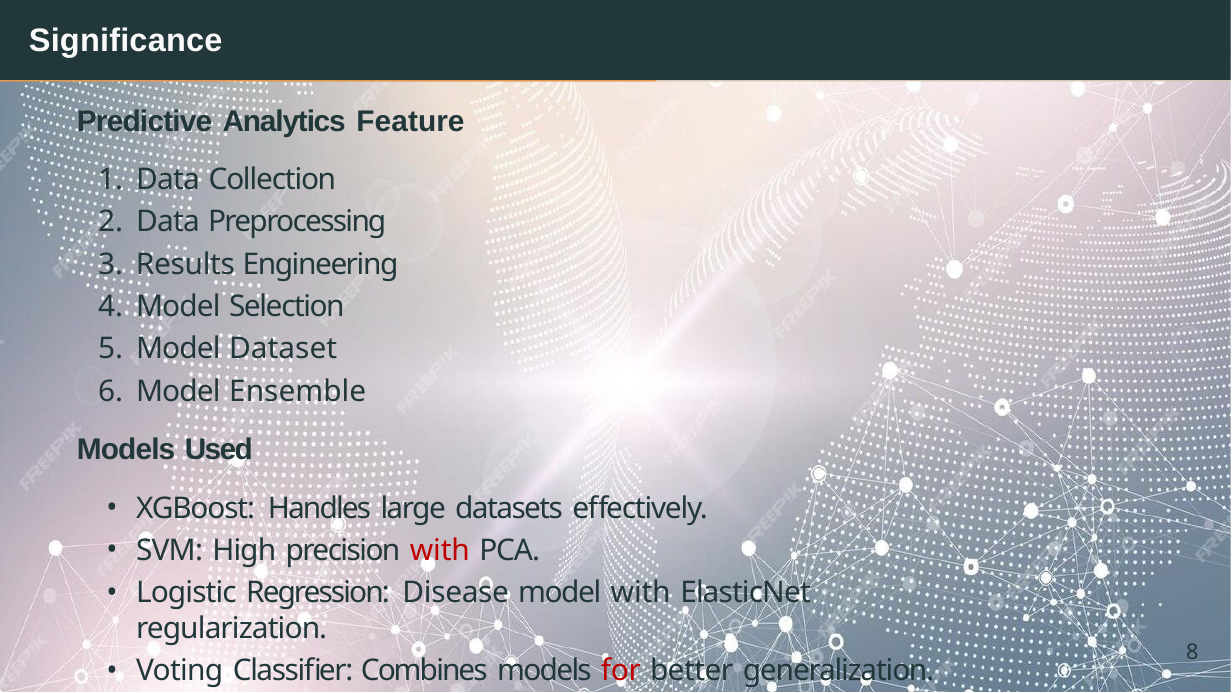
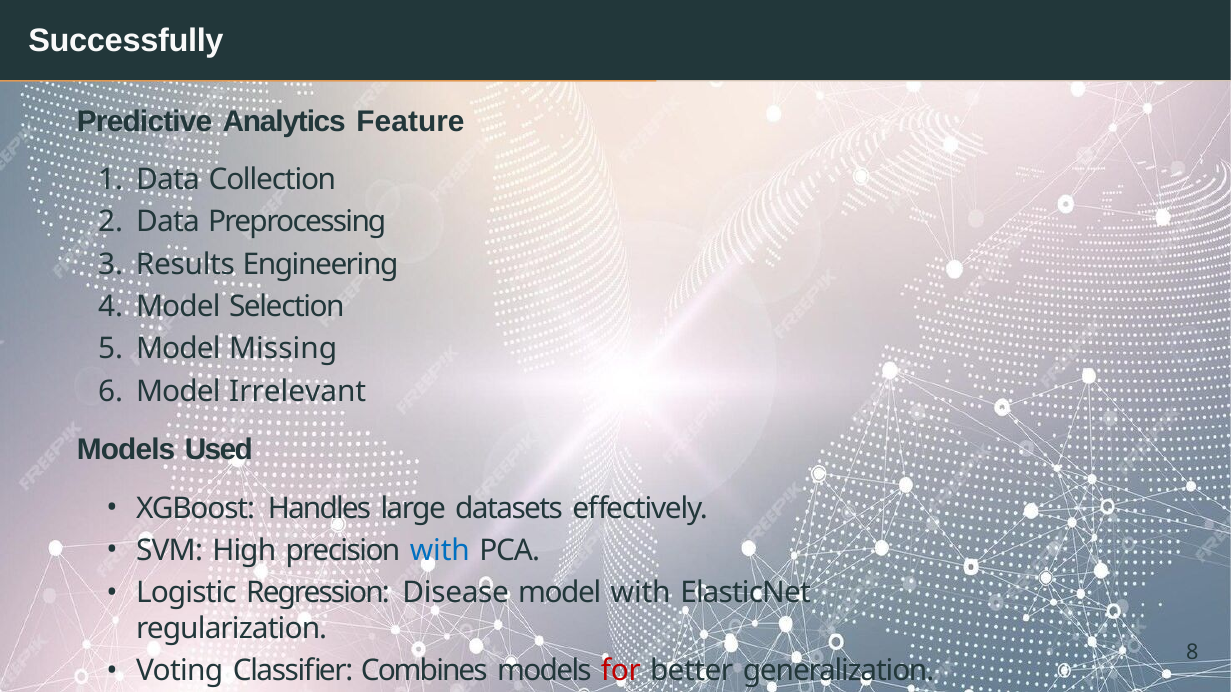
Significance: Significance -> Successfully (126, 41)
Dataset: Dataset -> Missing (283, 349)
Ensemble: Ensemble -> Irrelevant (298, 391)
with colour: red -> blue (440, 551)
